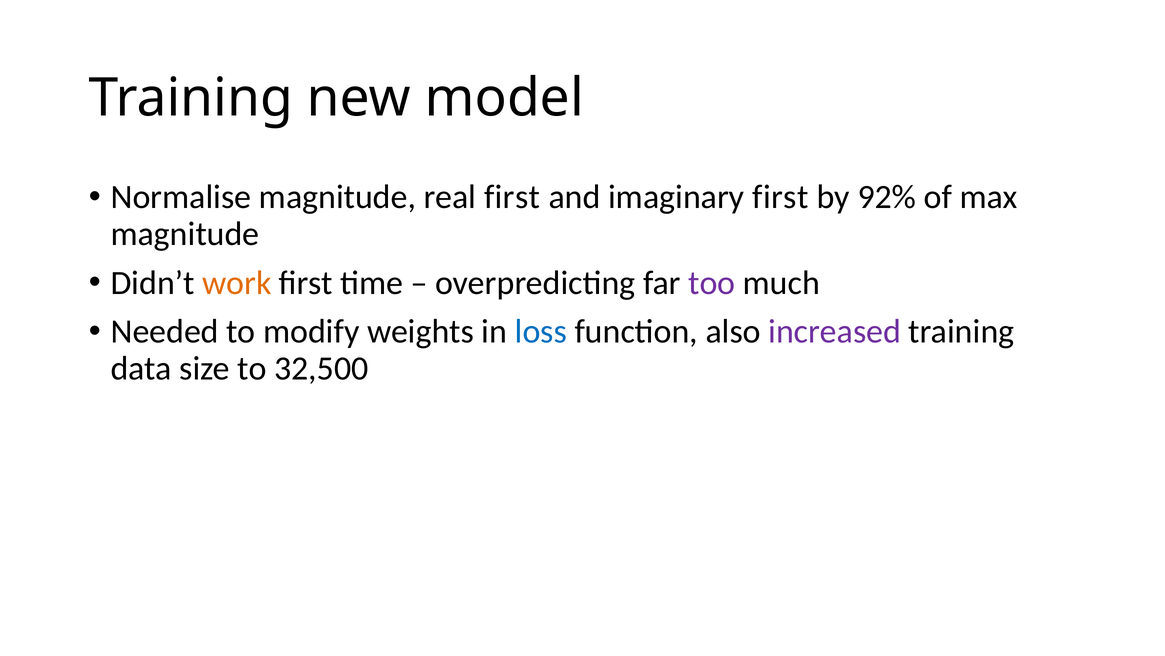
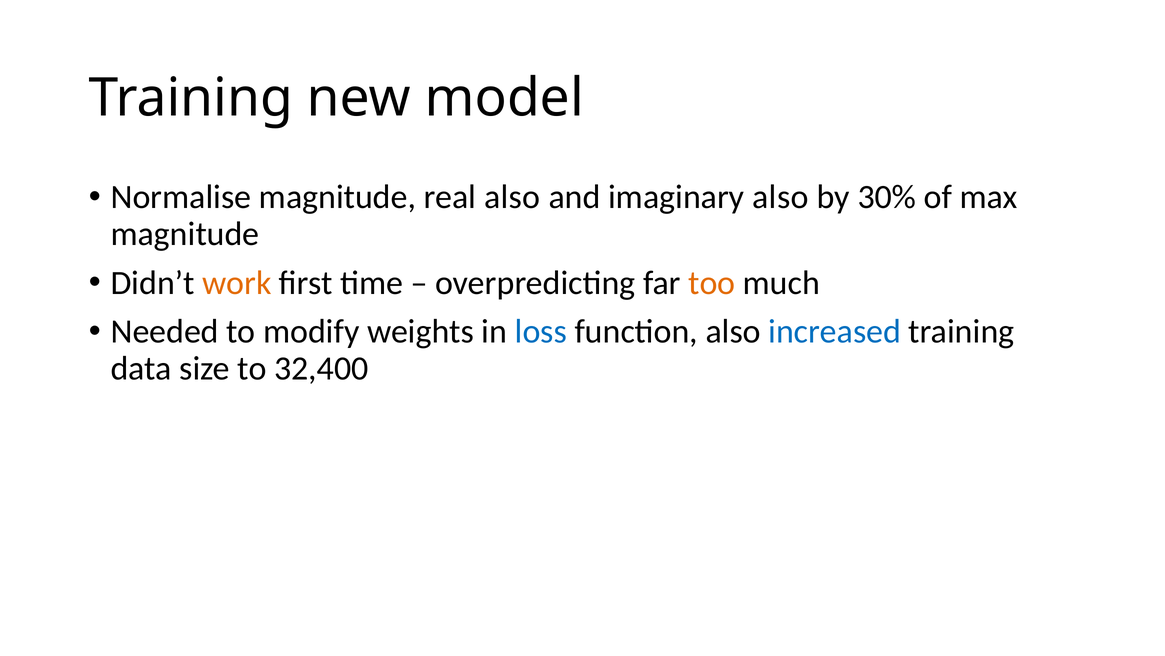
real first: first -> also (512, 197)
imaginary first: first -> also (780, 197)
92%: 92% -> 30% (887, 197)
too colour: purple -> orange (712, 283)
increased colour: purple -> blue (835, 331)
32,500: 32,500 -> 32,400 (321, 368)
